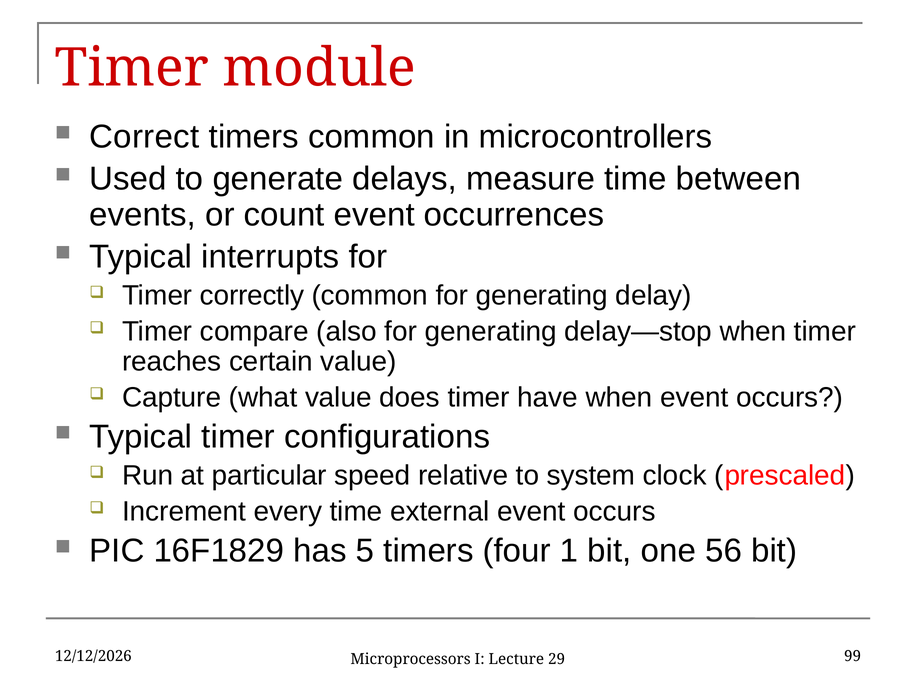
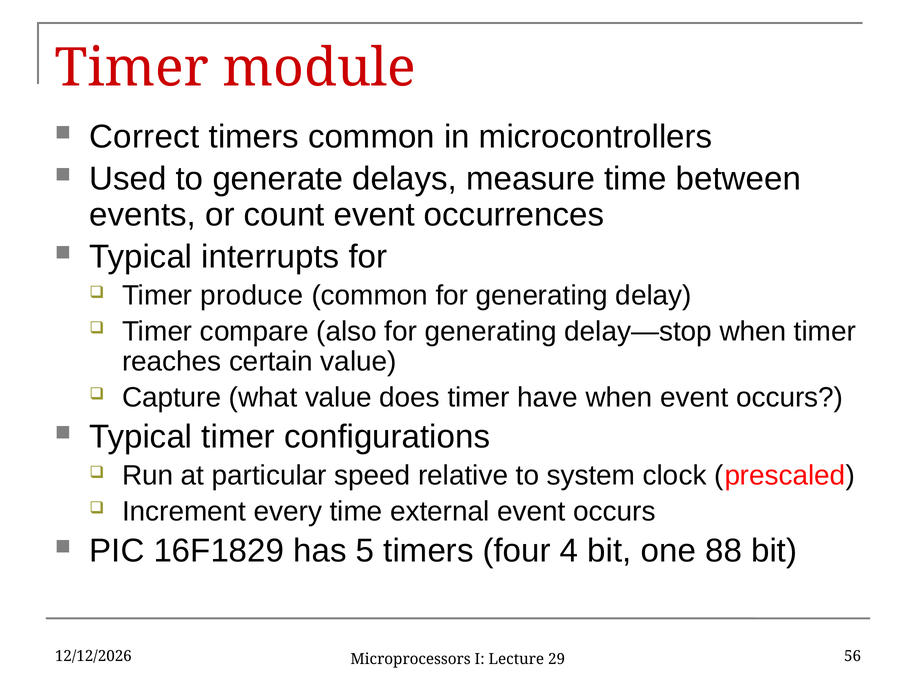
correctly: correctly -> produce (252, 296)
1: 1 -> 4 (569, 551)
56: 56 -> 88 (724, 551)
99: 99 -> 56 (853, 656)
